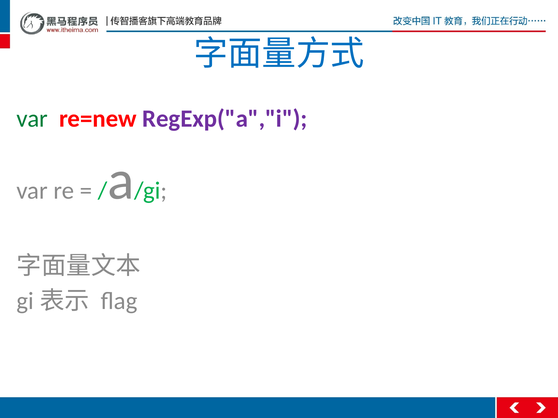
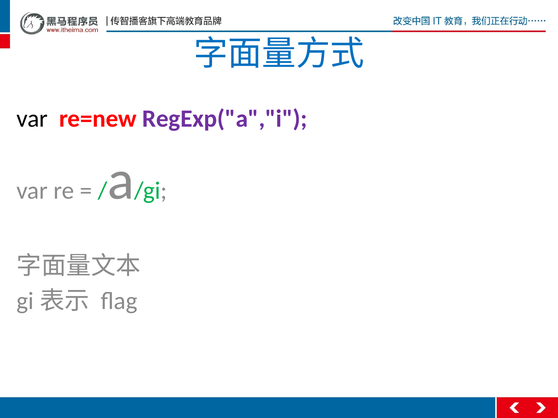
var colour: green -> black (32, 119)
